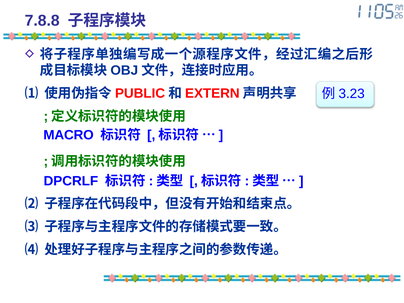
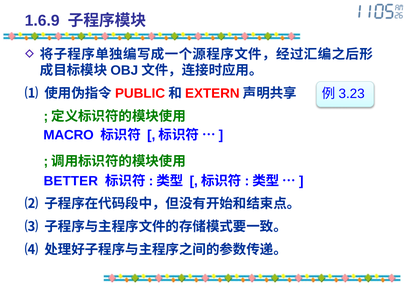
7.8.8: 7.8.8 -> 1.6.9 (42, 21)
DPCRLF: DPCRLF -> BETTER (71, 181)
